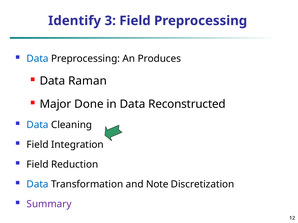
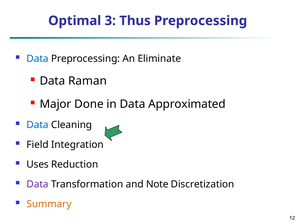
Identify: Identify -> Optimal (75, 21)
3 Field: Field -> Thus (135, 21)
Produces: Produces -> Eliminate (159, 59)
Reconstructed: Reconstructed -> Approximated (187, 104)
Field: Field -> Uses (38, 165)
Data colour: blue -> purple (38, 185)
Summary colour: purple -> orange (49, 205)
